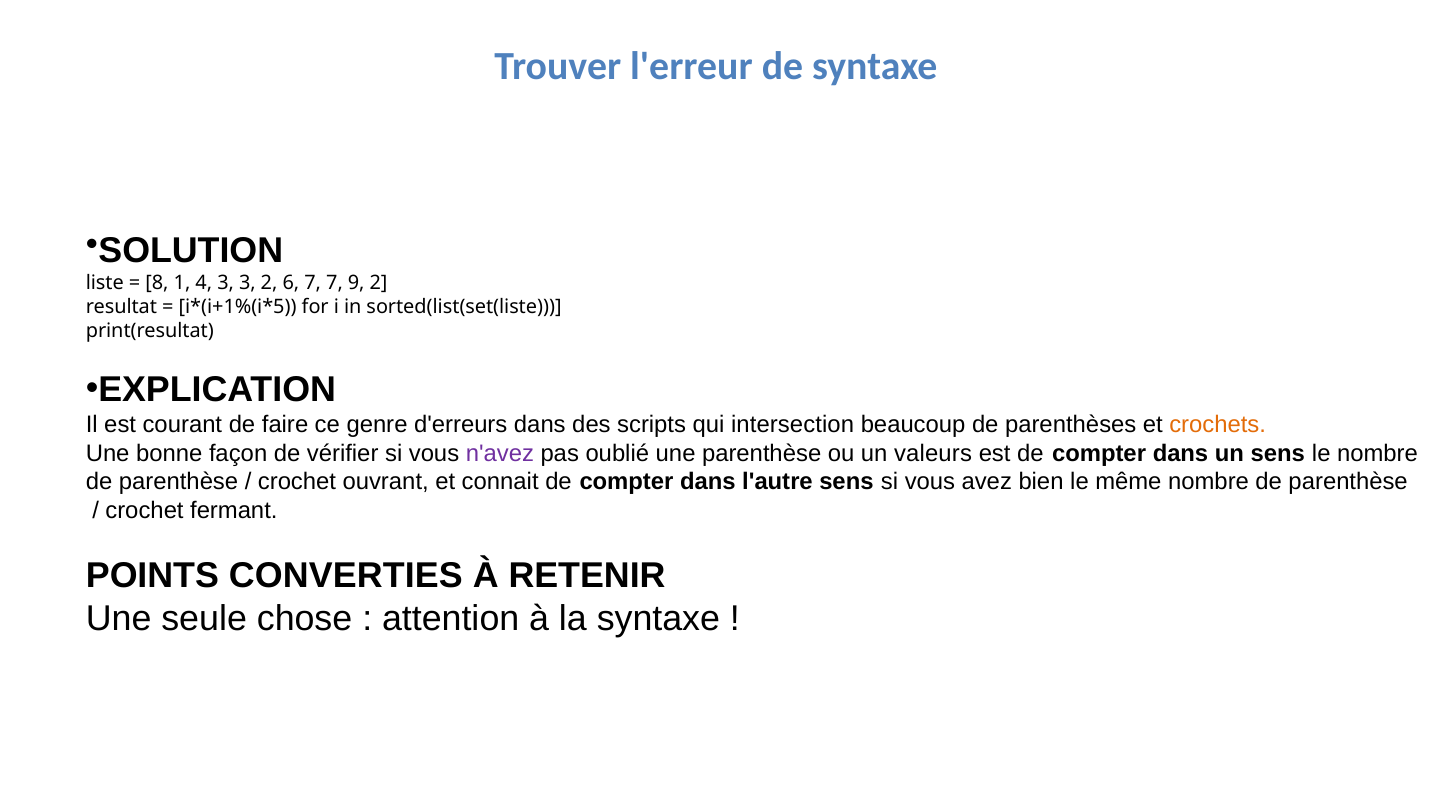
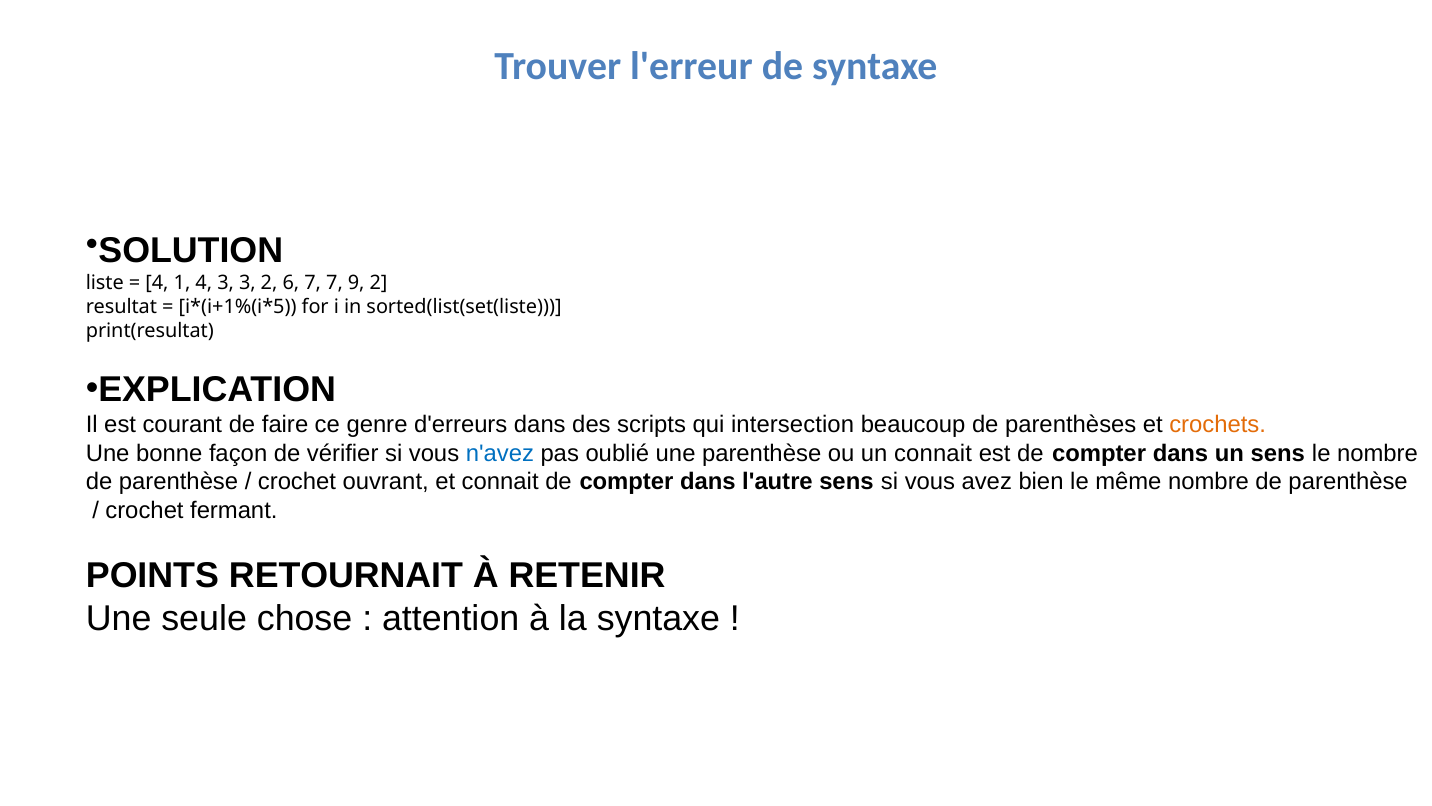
8: 8 -> 4 (157, 283)
n'avez colour: purple -> blue (500, 453)
un valeurs: valeurs -> connait (933, 453)
CONVERTIES: CONVERTIES -> RETOURNAIT (346, 576)
